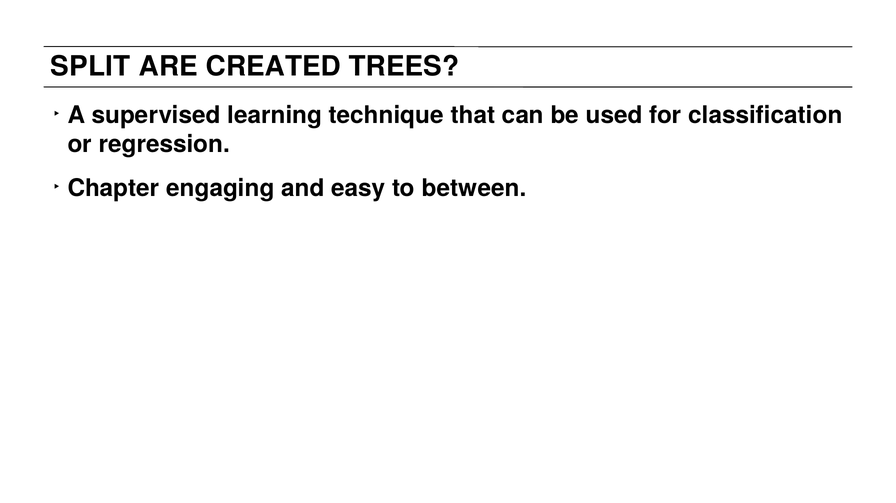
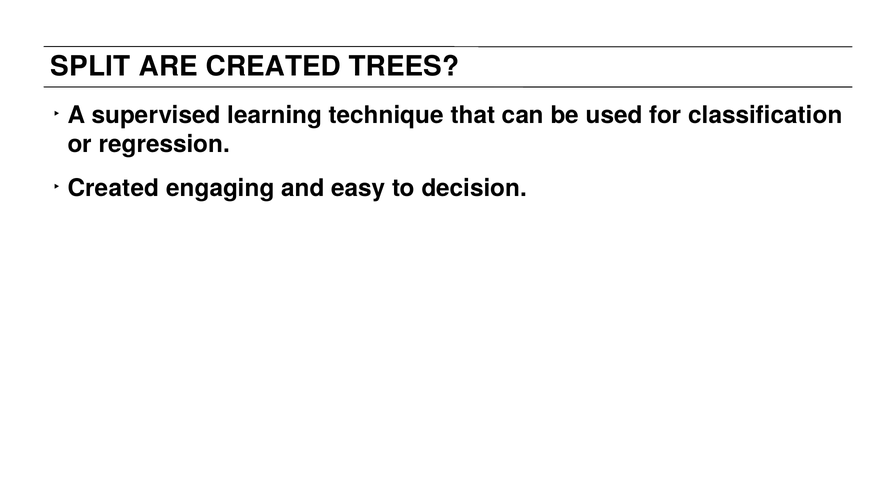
Chapter: Chapter -> Created (113, 188)
between: between -> decision (474, 188)
